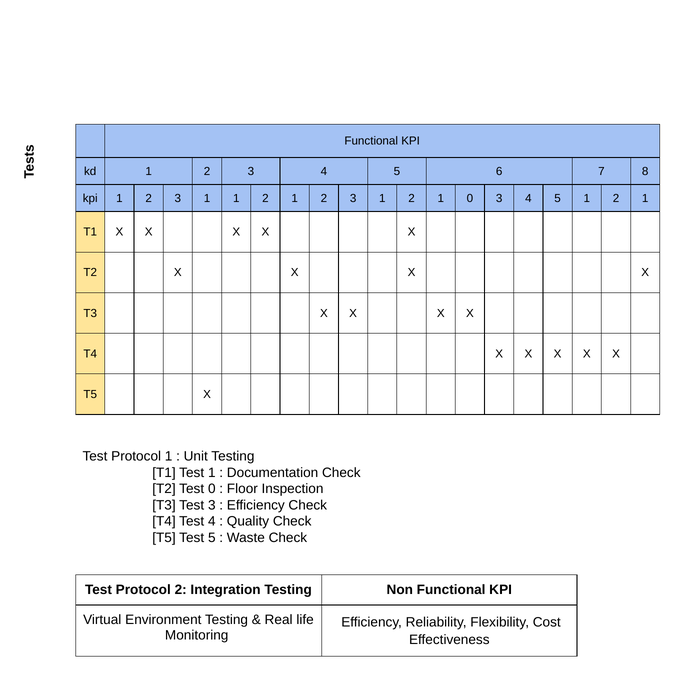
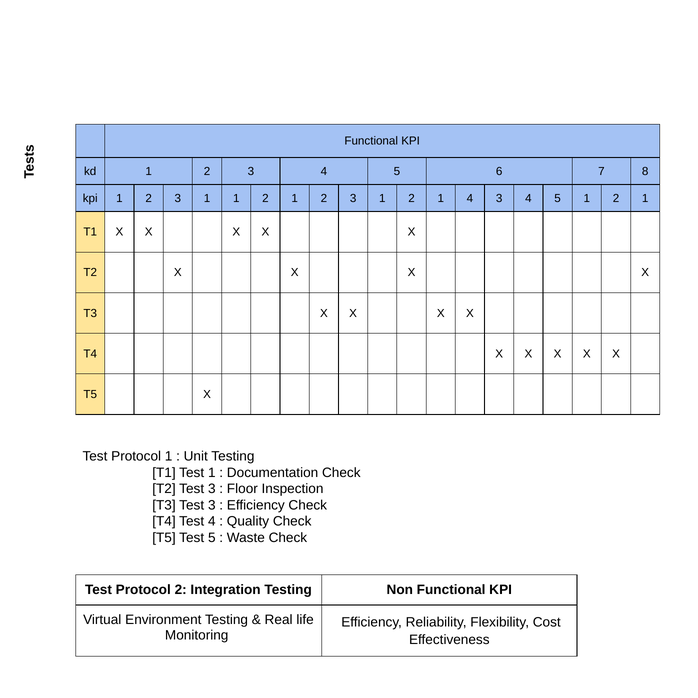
1 0: 0 -> 4 (470, 198)
T2 Test 0: 0 -> 3 (212, 489)
